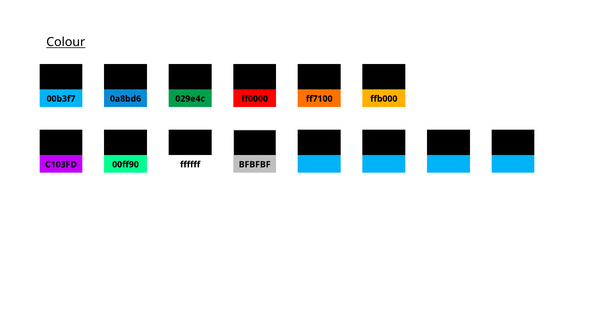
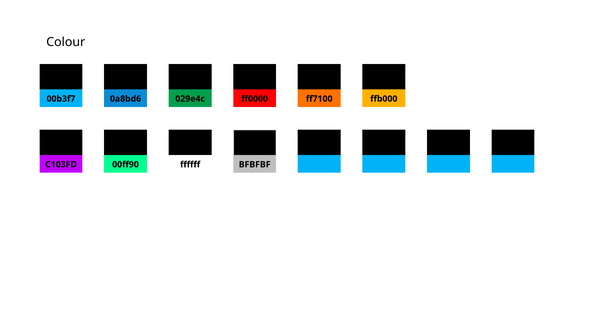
Colour underline: present -> none (66, 42)
